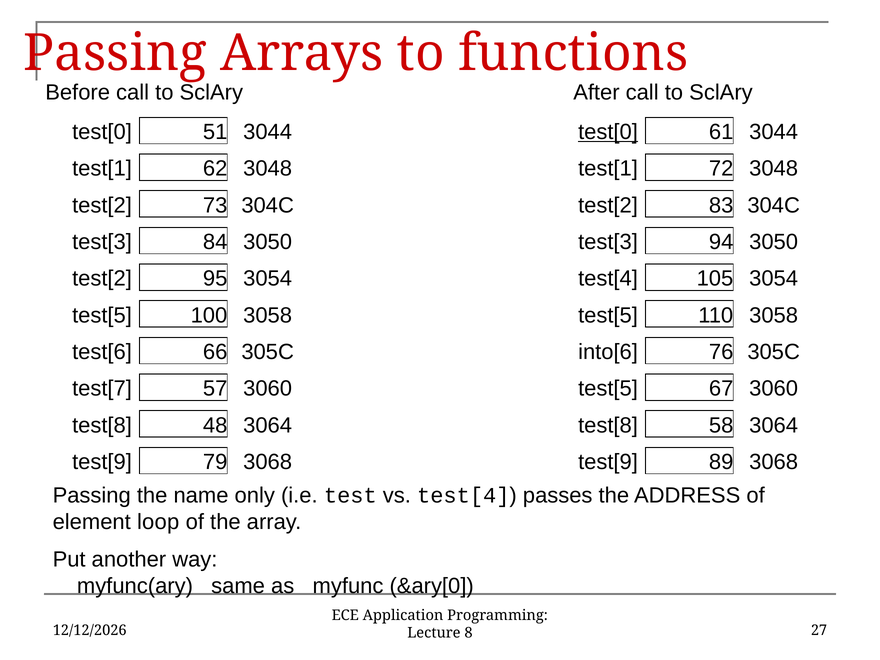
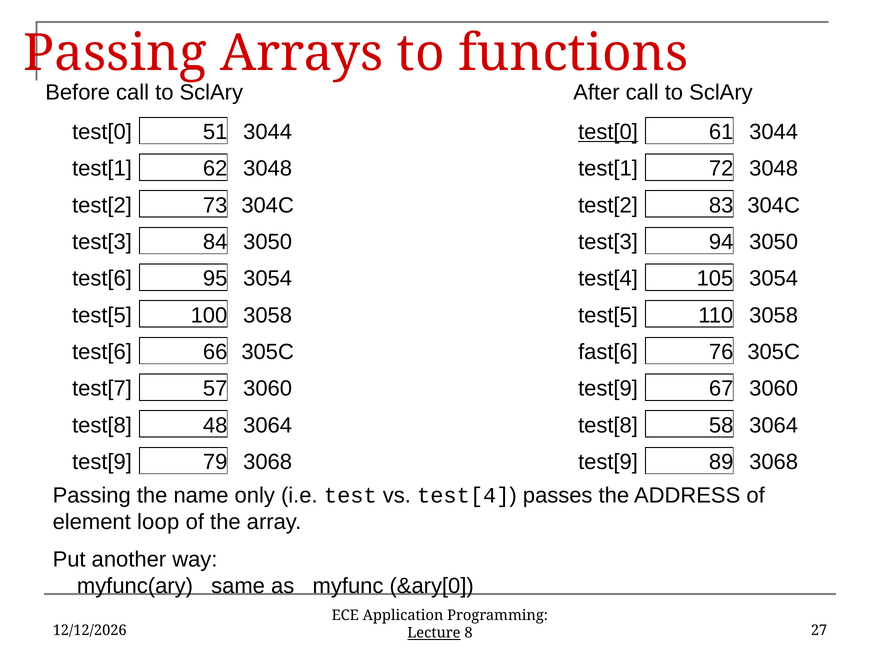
test[2: test[2 -> test[6 (102, 279)
into[6: into[6 -> fast[6 (608, 352)
test[5: test[5 -> test[9 (608, 389)
Lecture underline: none -> present (434, 633)
